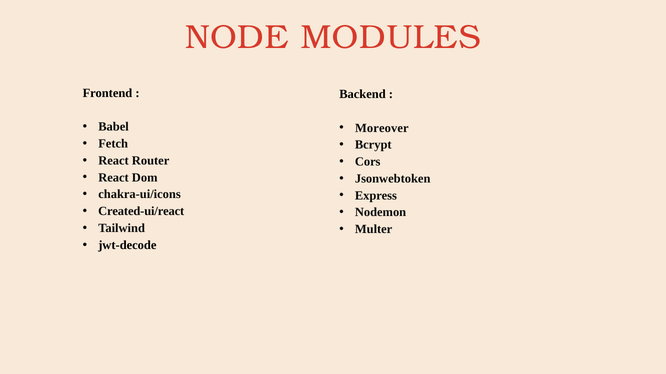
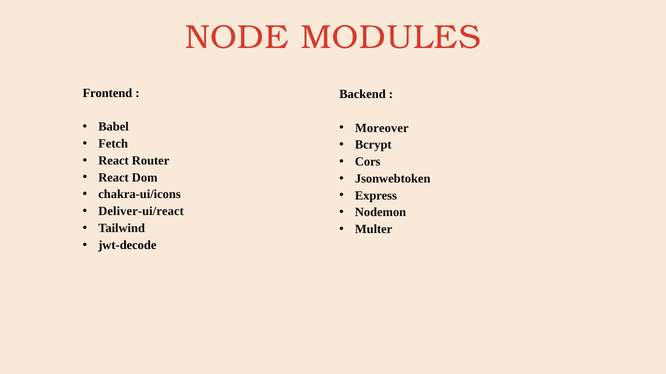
Created-ui/react: Created-ui/react -> Deliver-ui/react (141, 212)
